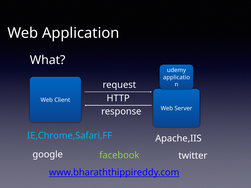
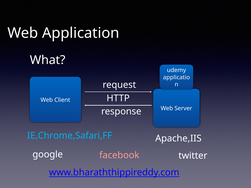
facebook colour: light green -> pink (119, 155)
